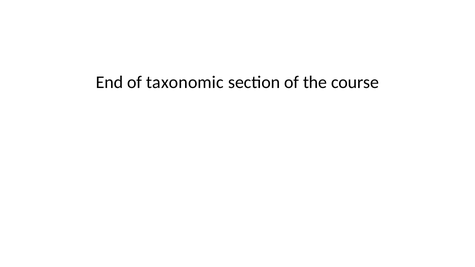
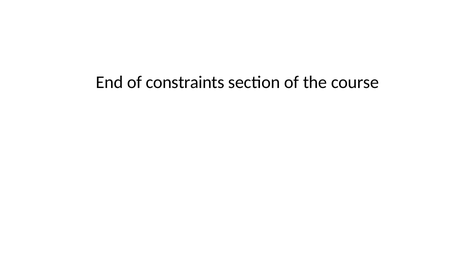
taxonomic: taxonomic -> constraints (185, 82)
